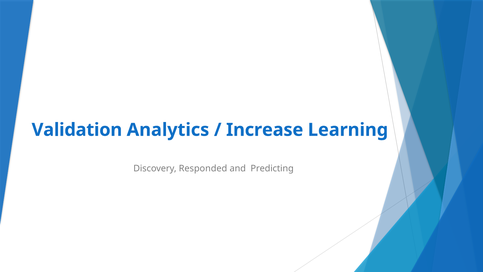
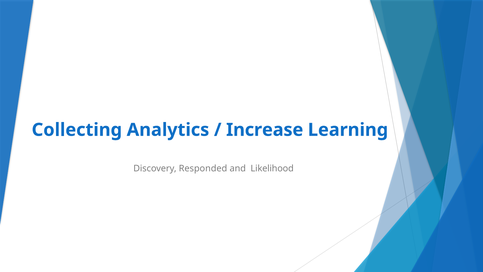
Validation: Validation -> Collecting (77, 130)
Predicting: Predicting -> Likelihood (272, 168)
